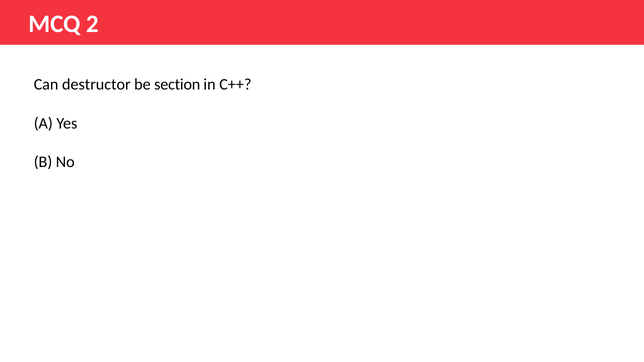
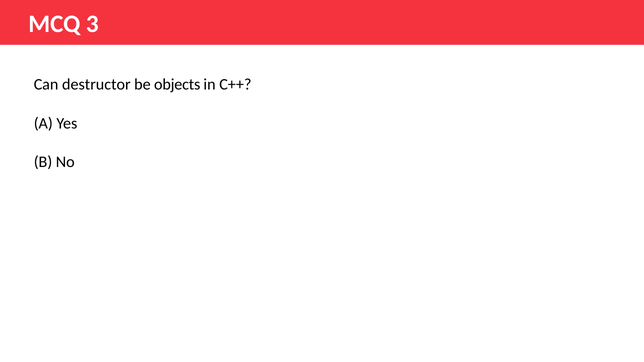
2: 2 -> 3 (92, 24)
section: section -> objects (177, 85)
